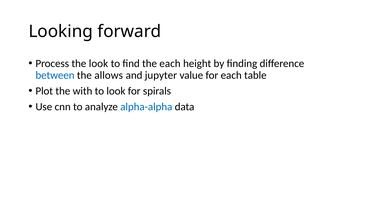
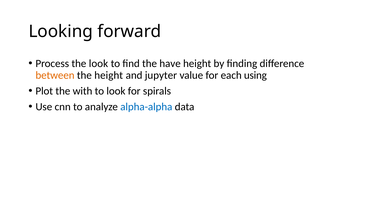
the each: each -> have (170, 63)
between colour: blue -> orange (55, 75)
the allows: allows -> height (109, 75)
table: table -> using (255, 75)
